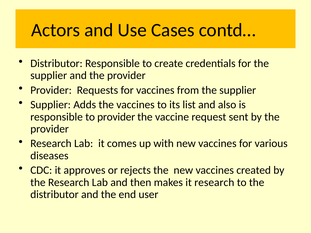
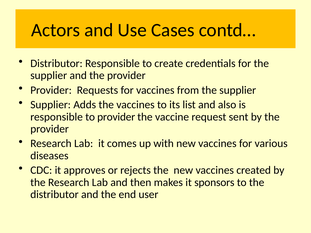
it research: research -> sponsors (214, 183)
